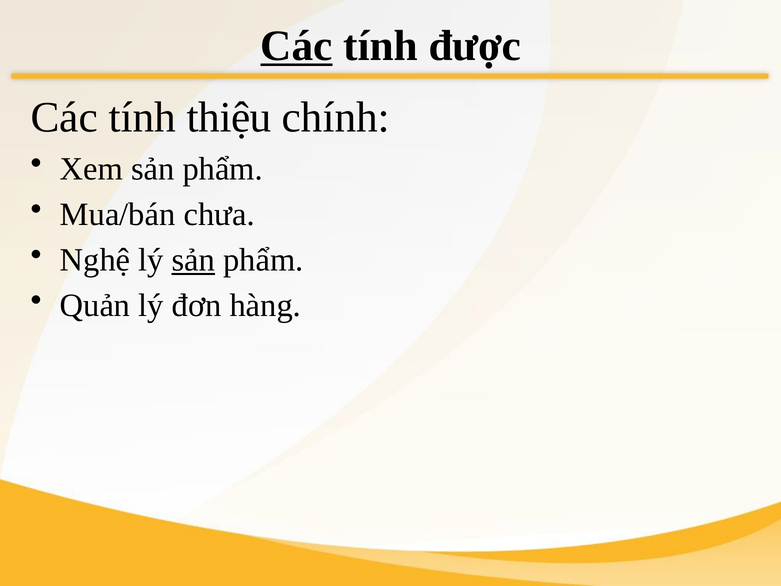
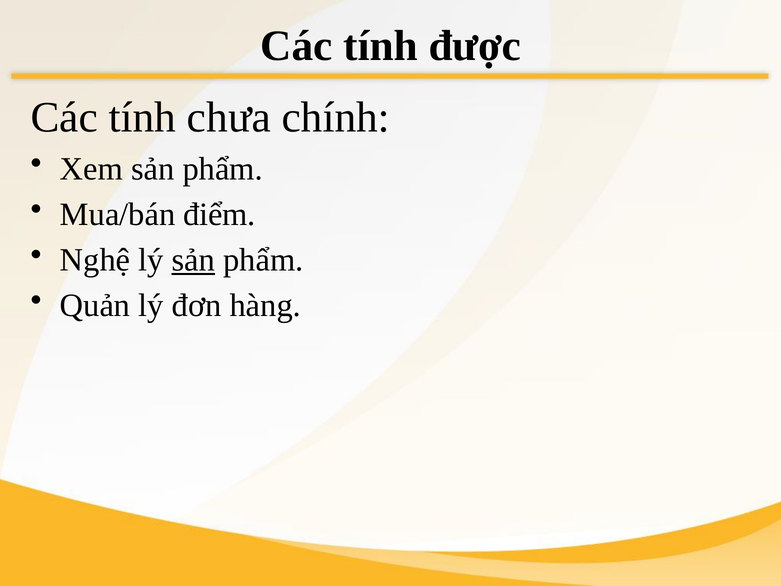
Các underline: present -> none (296, 46)
thiệu: thiệu -> chưa (229, 118)
chưa: chưa -> điểm (219, 214)
